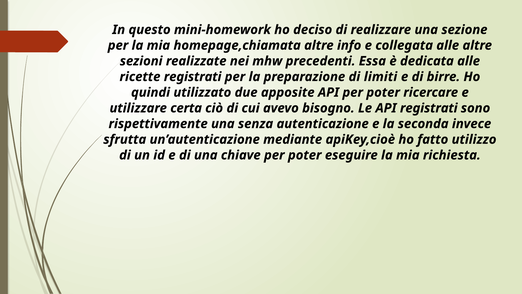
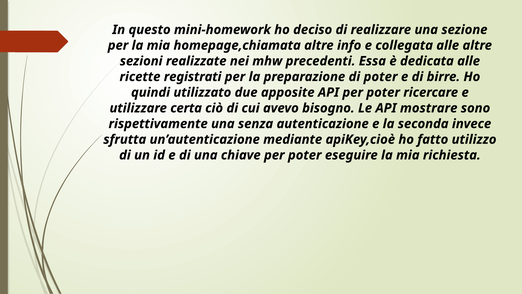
di limiti: limiti -> poter (381, 77)
API registrati: registrati -> mostrare (429, 108)
